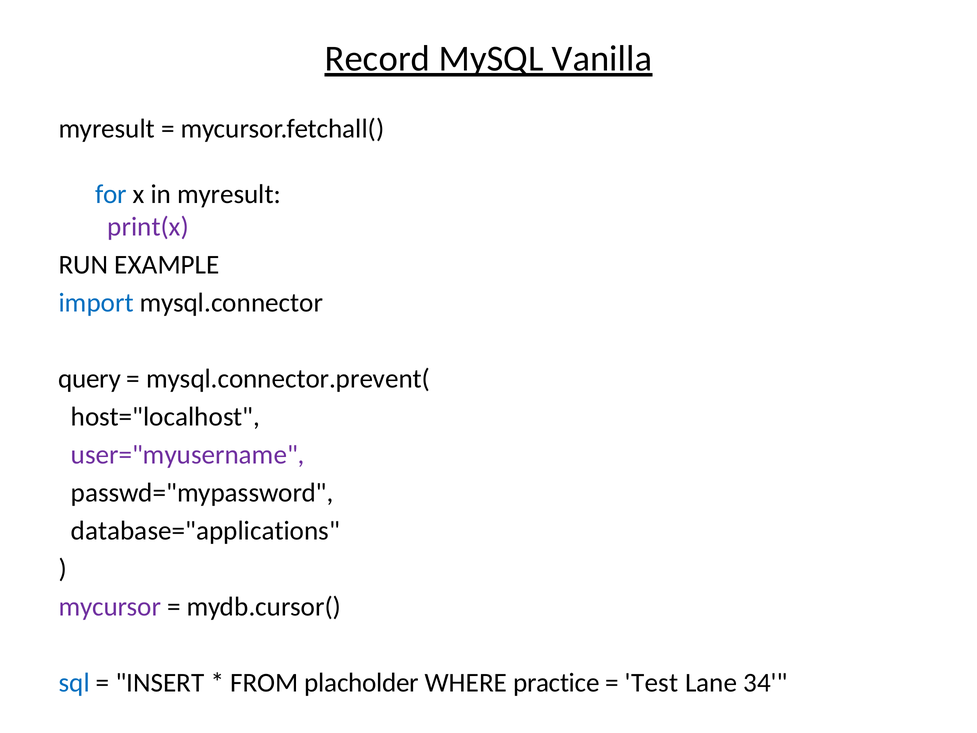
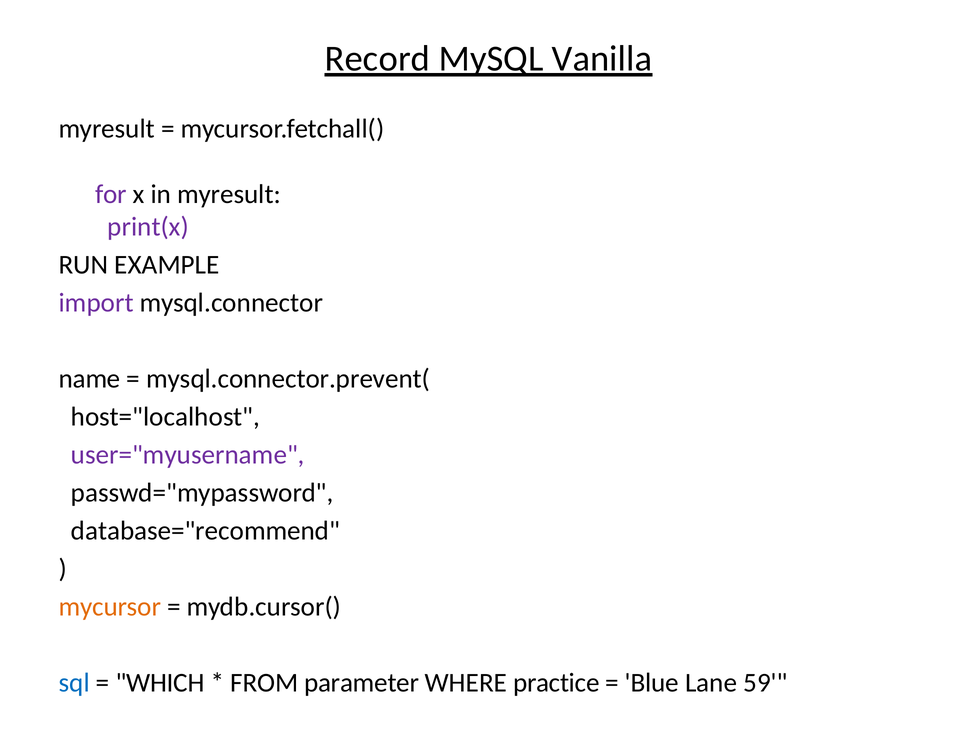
for colour: blue -> purple (111, 194)
import colour: blue -> purple (96, 303)
query: query -> name (90, 379)
database="applications: database="applications -> database="recommend (205, 531)
mycursor colour: purple -> orange (110, 607)
INSERT: INSERT -> WHICH (160, 683)
placholder: placholder -> parameter (362, 683)
Test: Test -> Blue (652, 683)
34: 34 -> 59 (766, 683)
